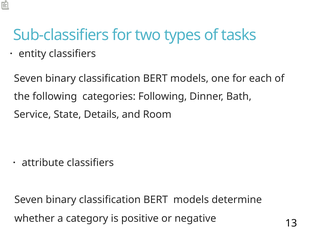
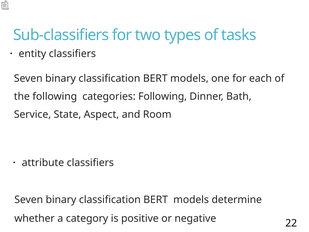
Details: Details -> Aspect (101, 114)
13: 13 -> 22 (291, 223)
